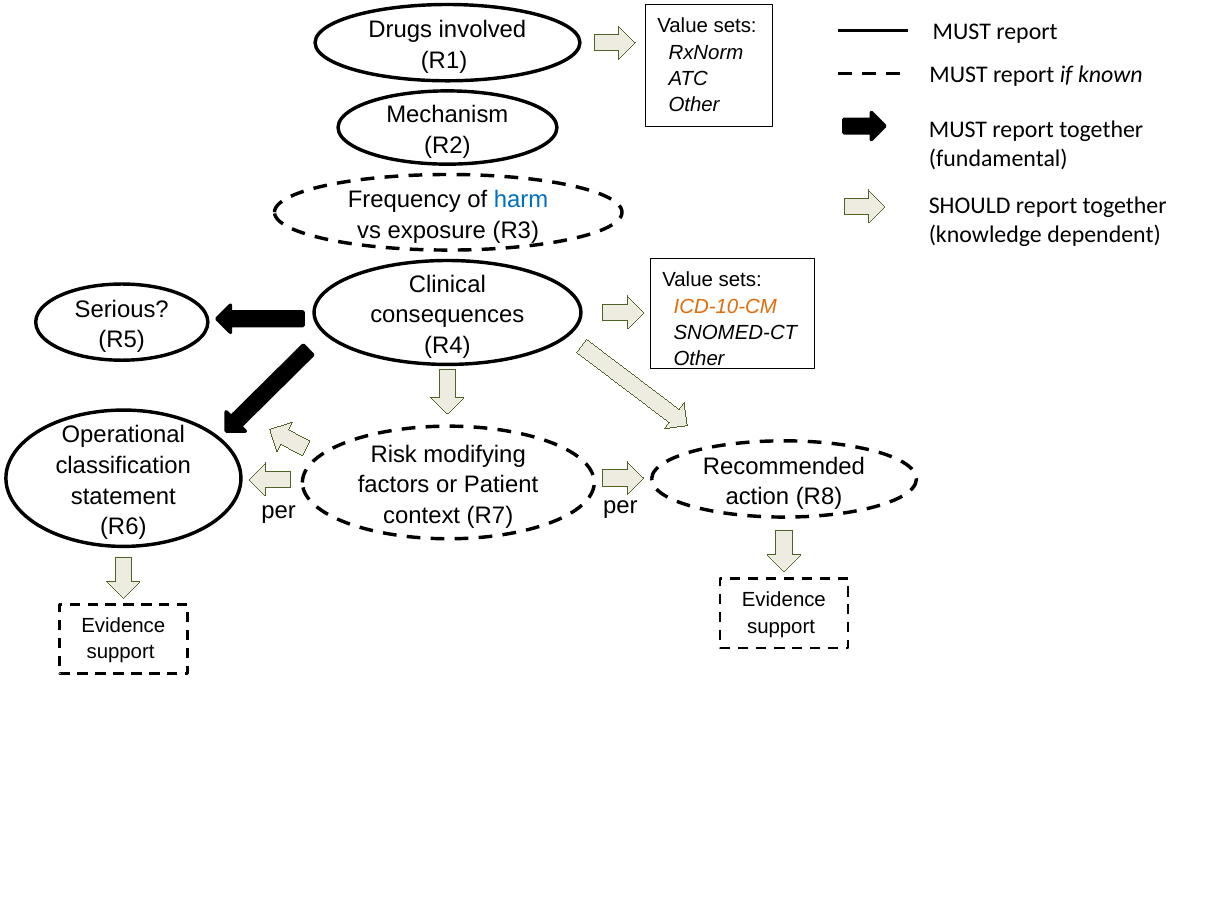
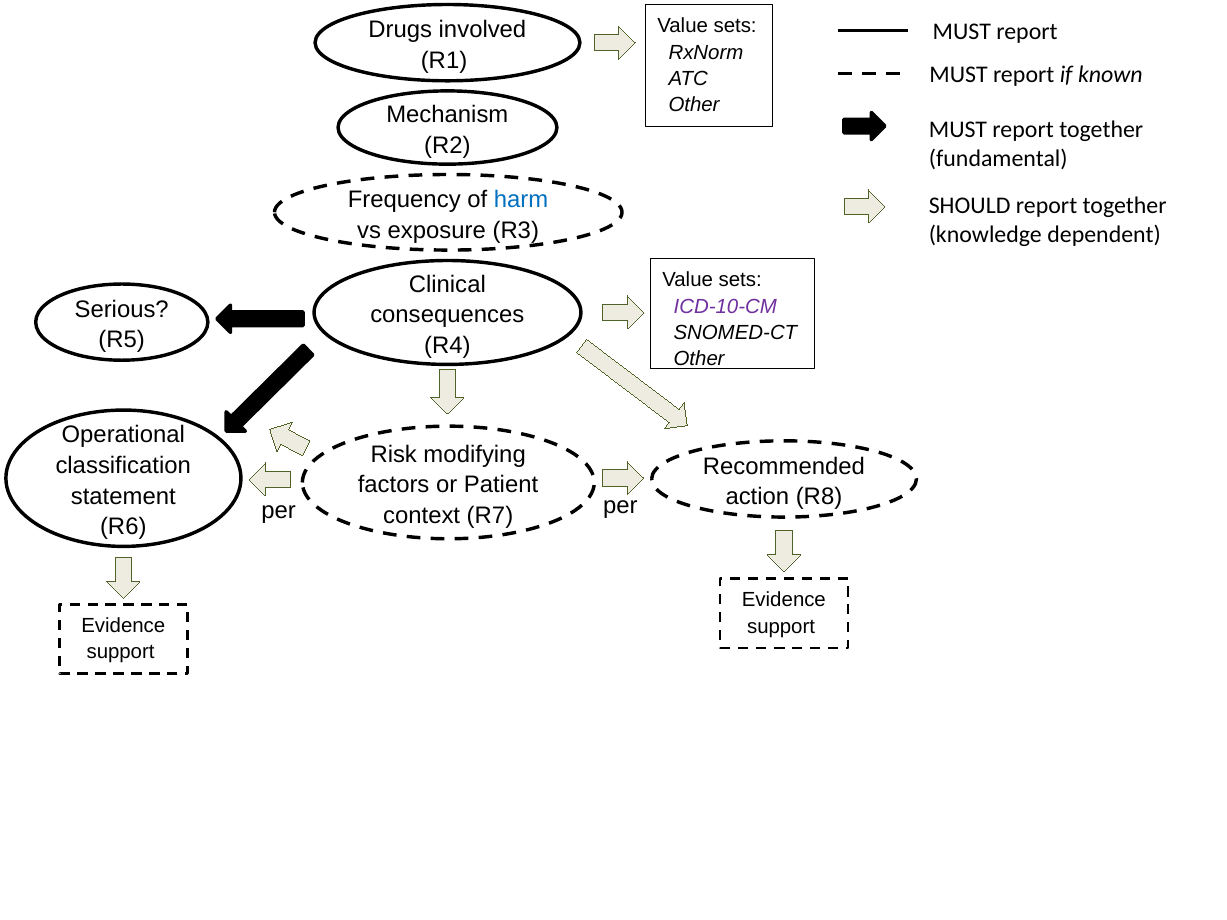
ICD-10-CM colour: orange -> purple (725, 307)
